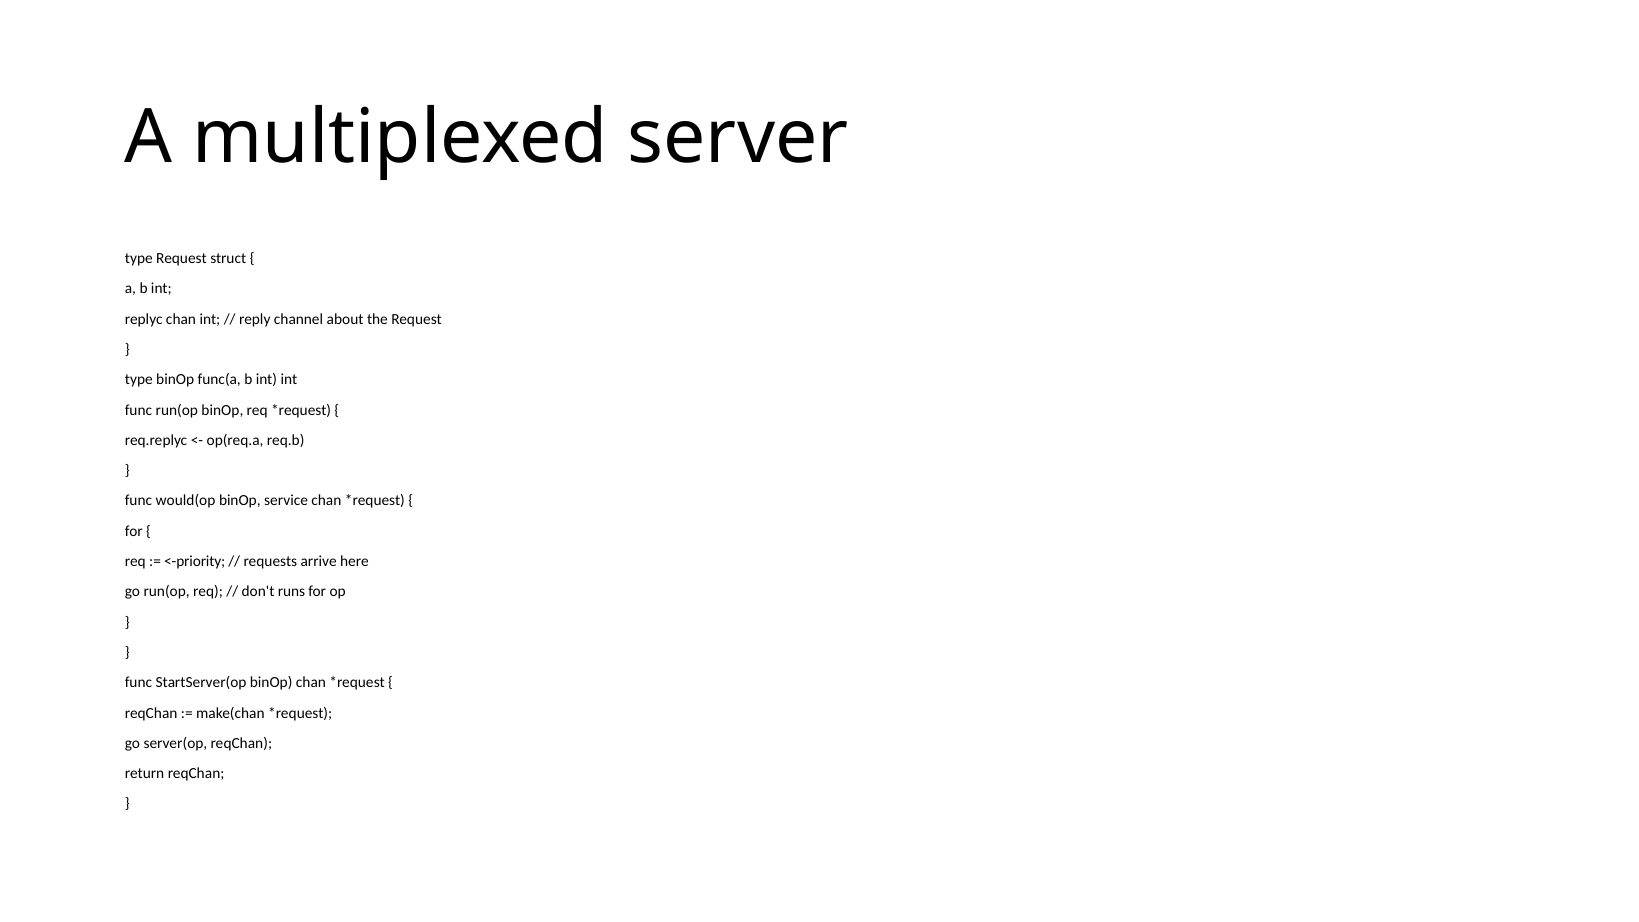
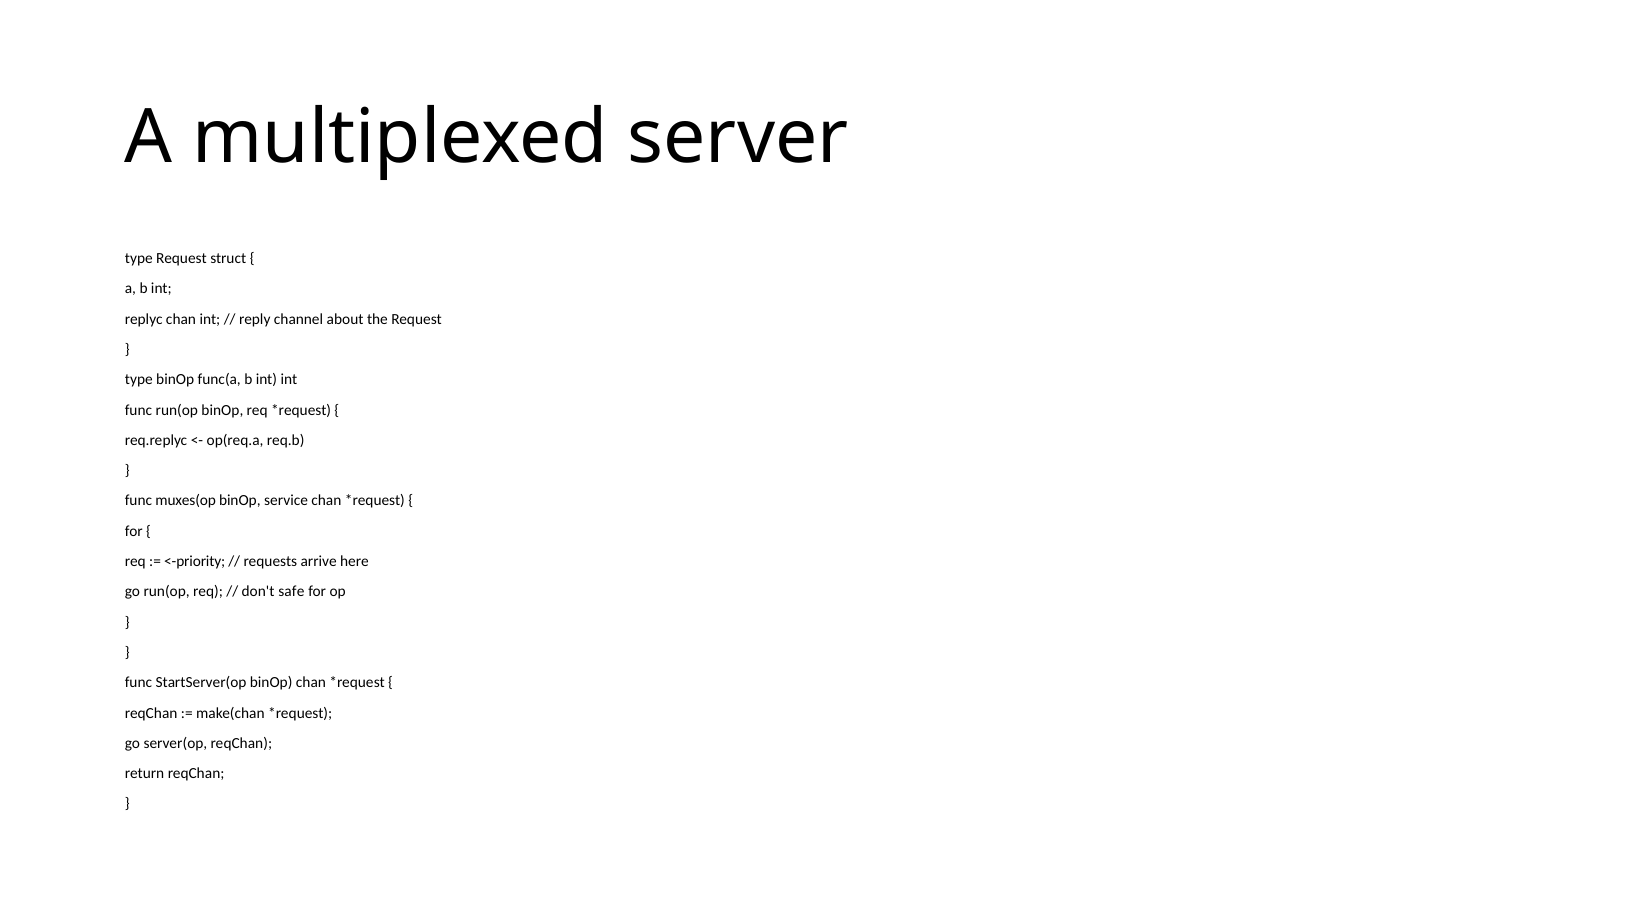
would(op: would(op -> muxes(op (186, 501)
runs: runs -> safe (291, 592)
